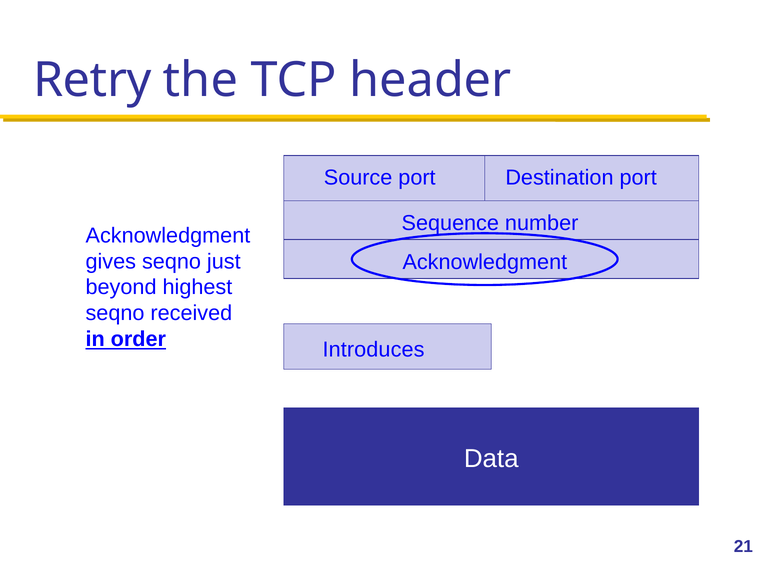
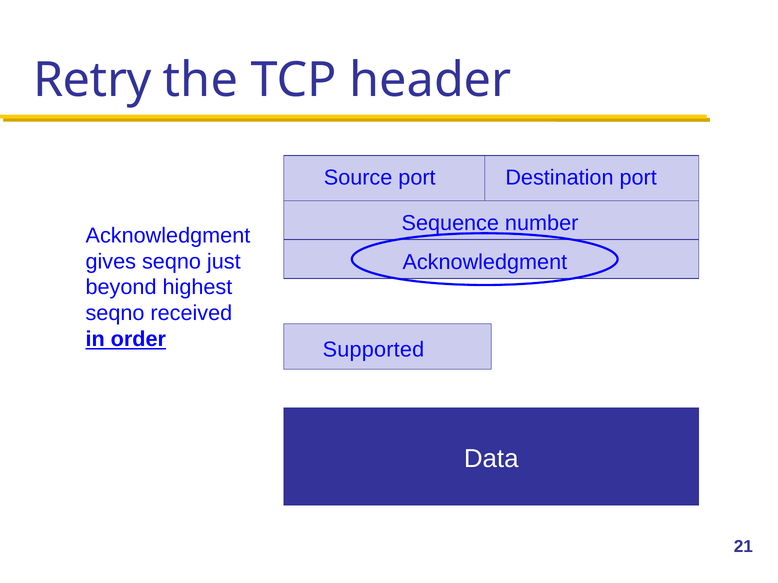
Introduces: Introduces -> Supported (373, 350)
